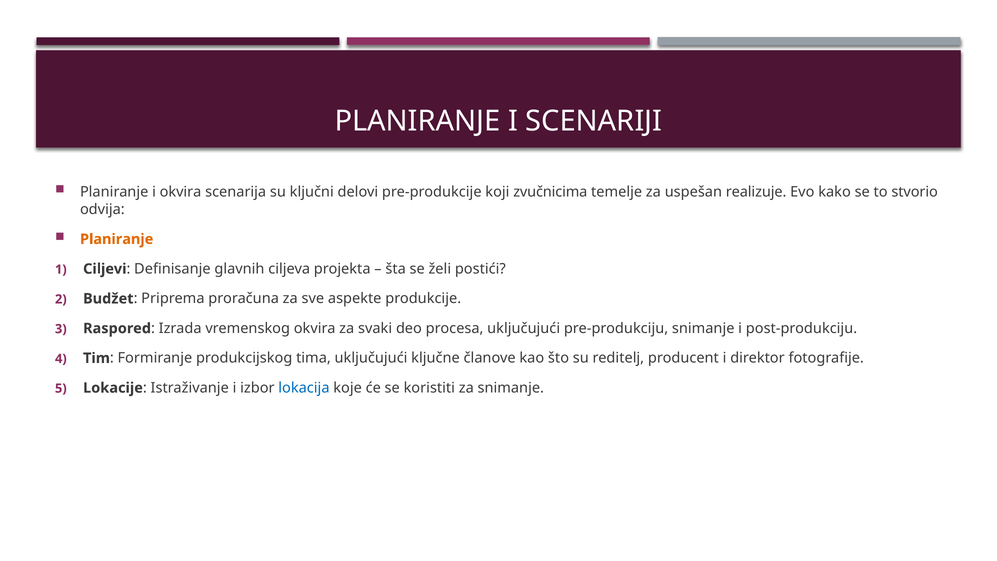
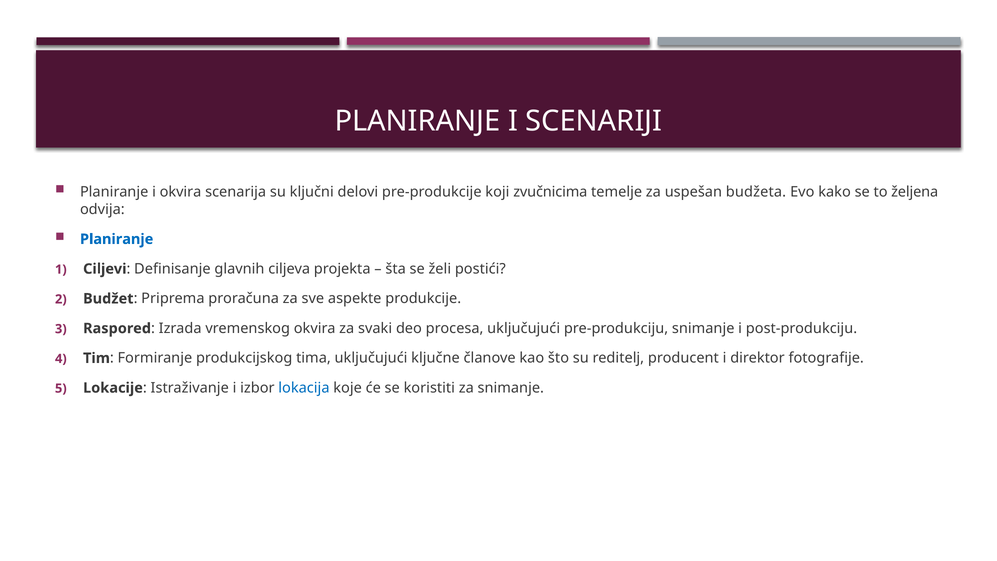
realizuje: realizuje -> budžeta (756, 192)
stvorio: stvorio -> željena (915, 192)
Planiranje colour: orange -> blue (117, 239)
